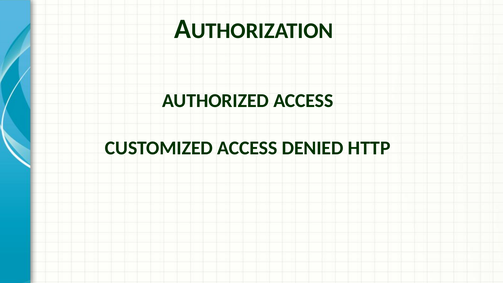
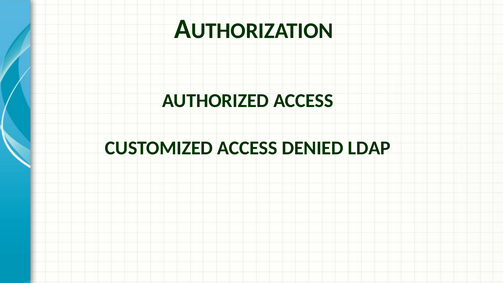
HTTP: HTTP -> LDAP (369, 148)
